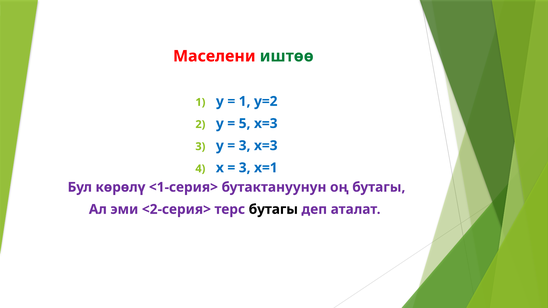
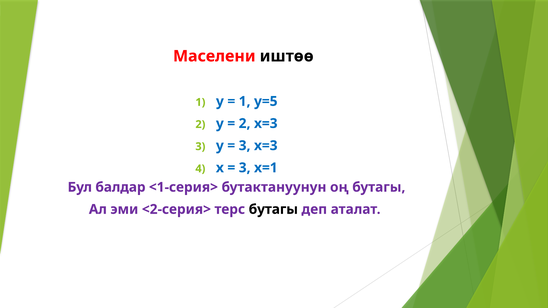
иштөө colour: green -> black (287, 56)
у=2: у=2 -> у=5 (266, 101)
5: 5 -> 2 (245, 124)
көрөлү: көрөлү -> балдар (120, 187)
